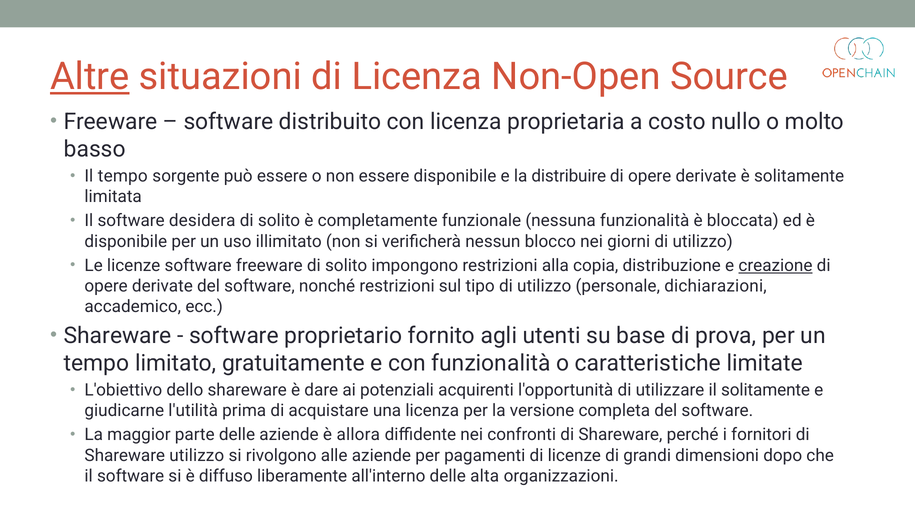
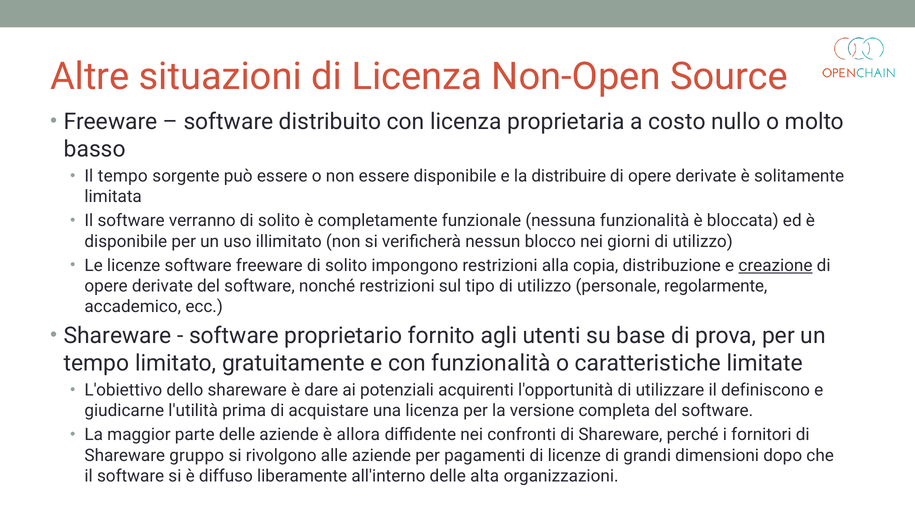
Altre underline: present -> none (90, 77)
desidera: desidera -> verranno (202, 221)
dichiarazioni: dichiarazioni -> regolarmente (716, 286)
il solitamente: solitamente -> definiscono (766, 390)
Shareware utilizzo: utilizzo -> gruppo (197, 455)
